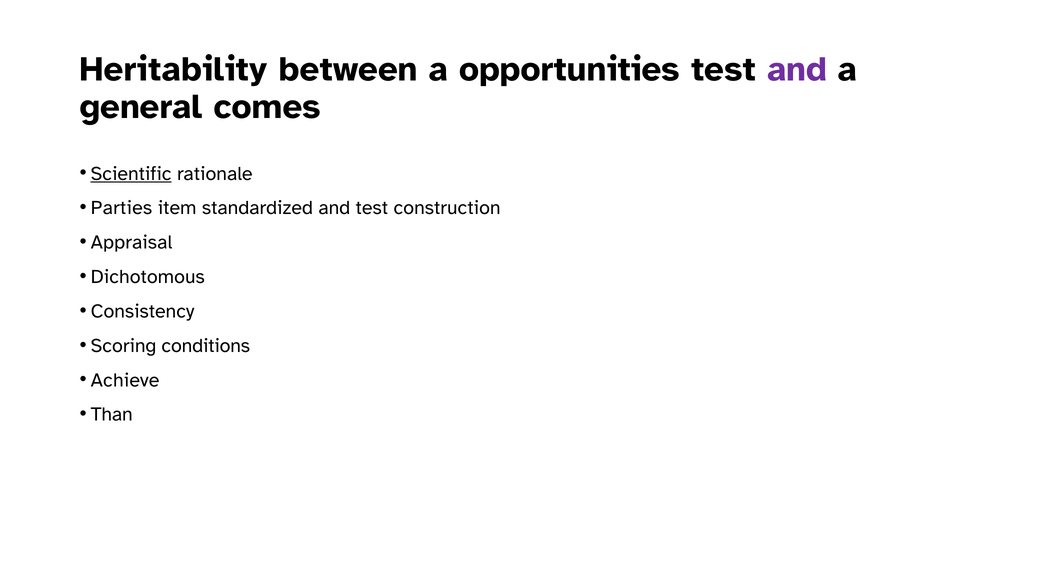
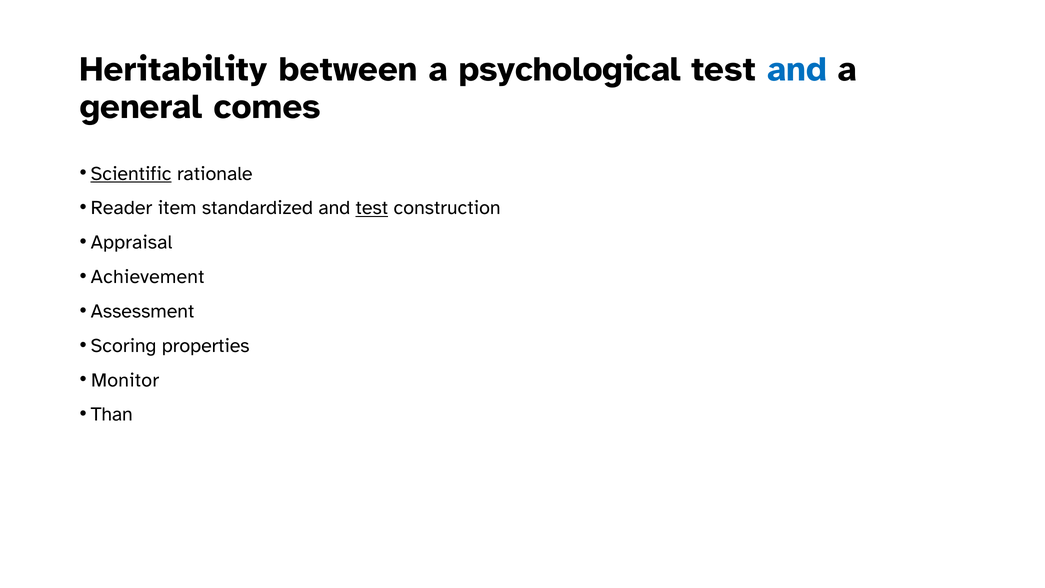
opportunities: opportunities -> psychological (570, 69)
and colour: purple -> blue (797, 69)
Parties: Parties -> Reader (121, 208)
test underline: none -> present (372, 208)
Dichotomous: Dichotomous -> Achievement (148, 277)
Consistency: Consistency -> Assessment (143, 311)
conditions: conditions -> properties (206, 346)
Achieve: Achieve -> Monitor (125, 380)
